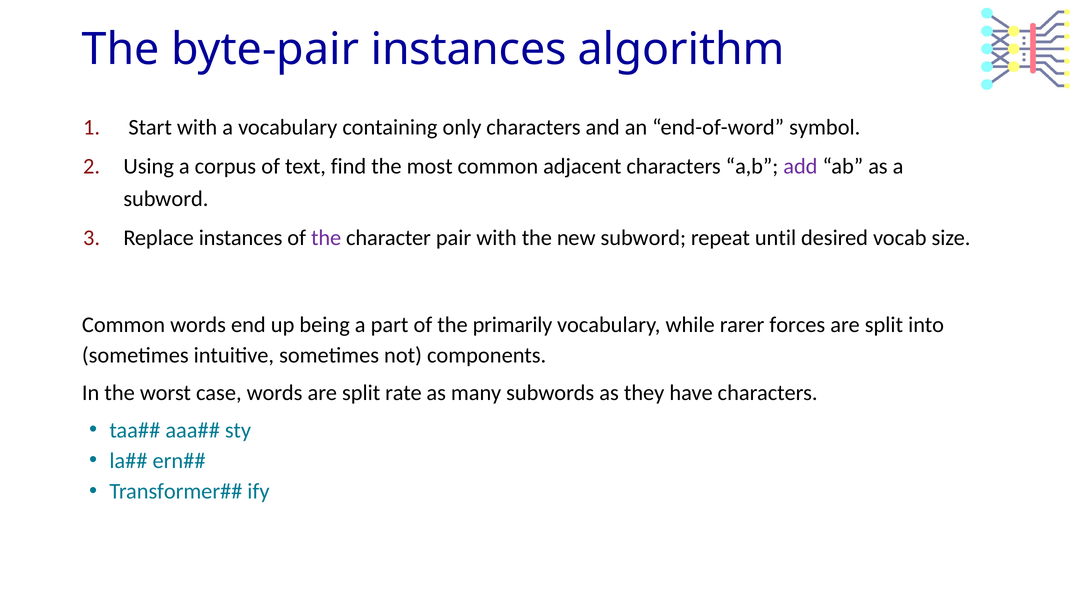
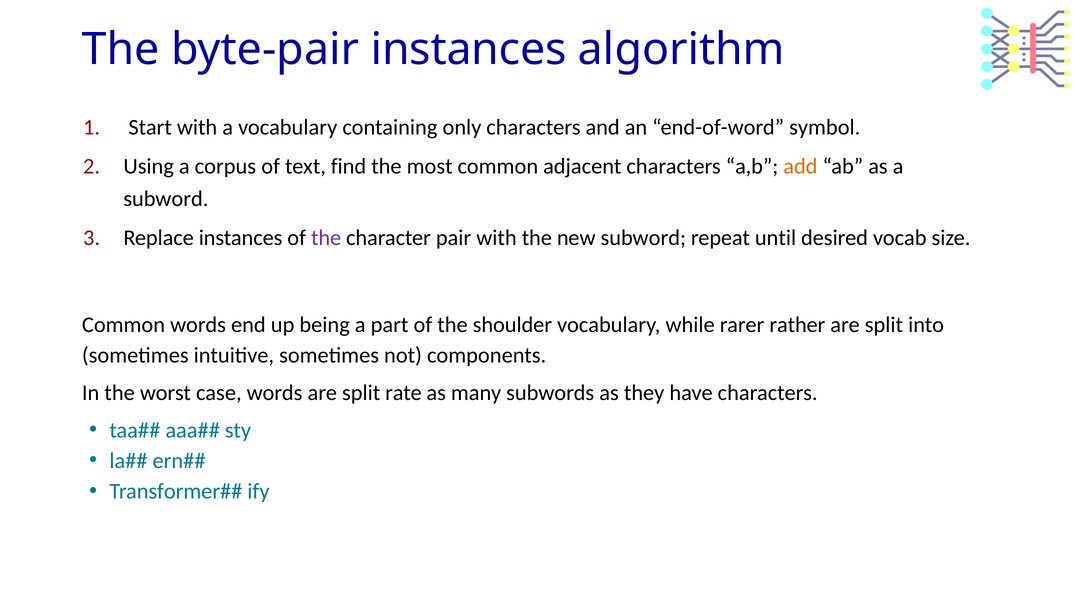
add colour: purple -> orange (800, 166)
primarily: primarily -> shoulder (512, 324)
forces: forces -> rather (797, 324)
